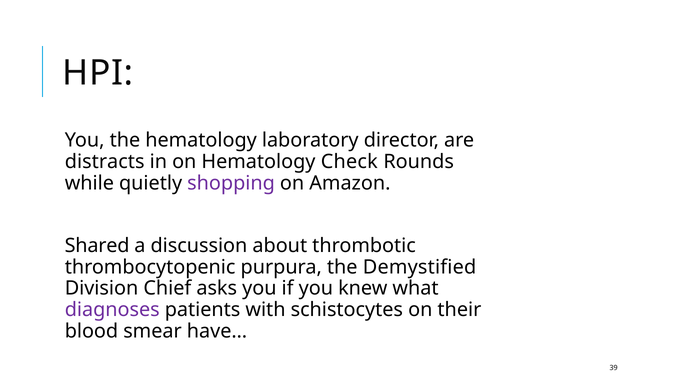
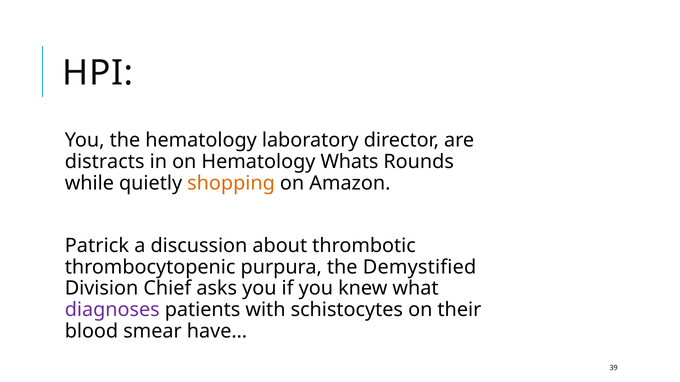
Check: Check -> Whats (350, 162)
shopping colour: purple -> orange (231, 183)
Shared: Shared -> Patrick (97, 246)
